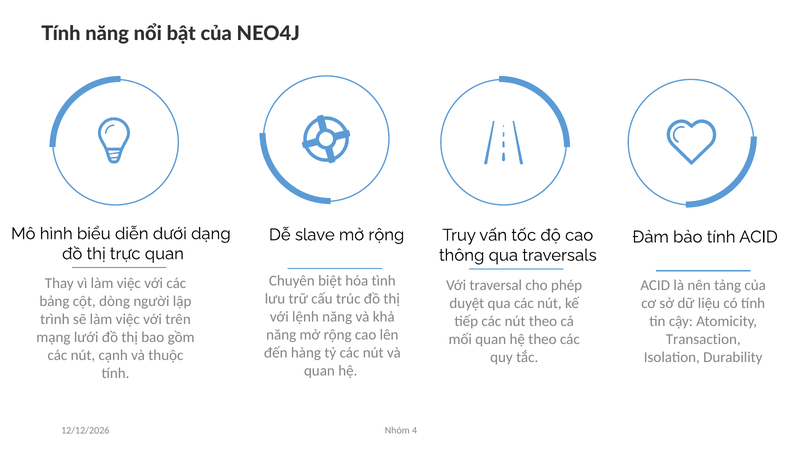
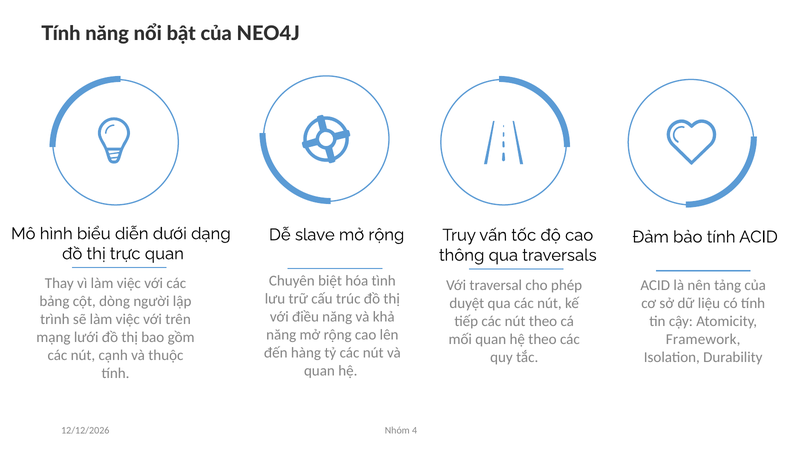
lệnh: lệnh -> điều (306, 317)
Transaction: Transaction -> Framework (703, 340)
